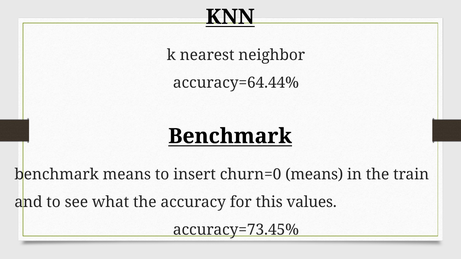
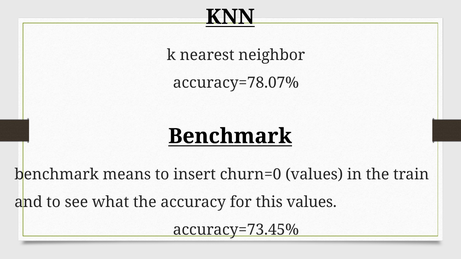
accuracy=64.44%: accuracy=64.44% -> accuracy=78.07% (236, 83)
churn=0 means: means -> values (314, 175)
